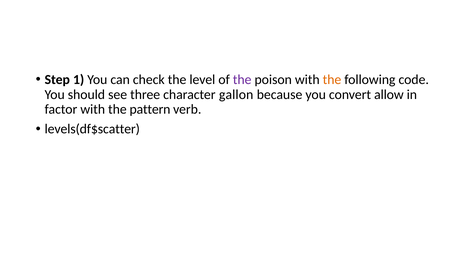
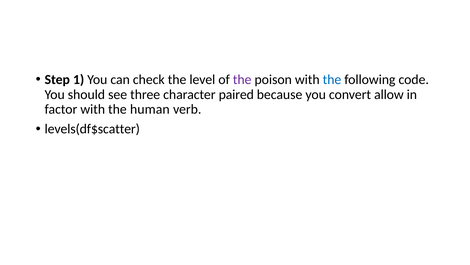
the colour: orange -> blue (332, 79)
gallon: gallon -> paired (236, 94)
pattern: pattern -> human (150, 109)
